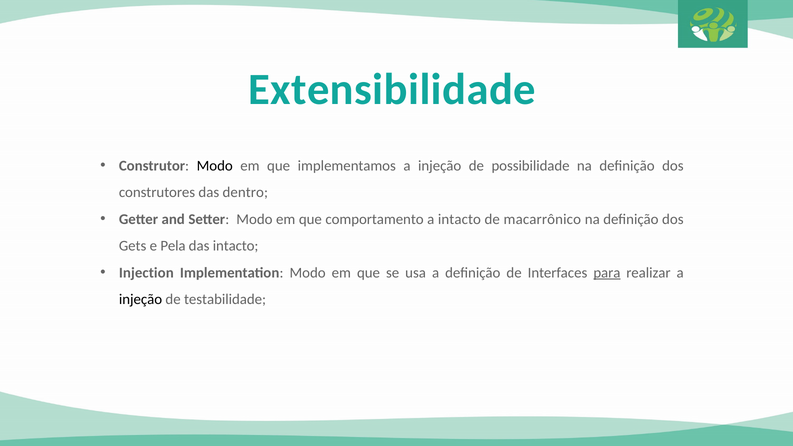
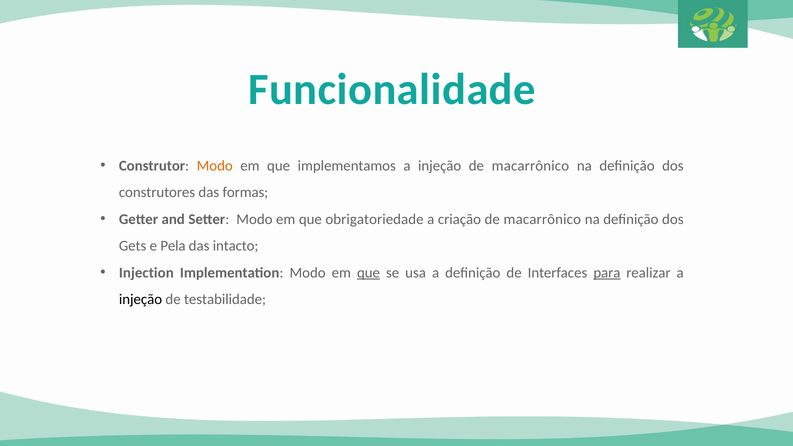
Extensibilidade: Extensibilidade -> Funcionalidade (392, 89)
Modo colour: black -> orange (215, 166)
injeção de possibilidade: possibilidade -> macarrônico (530, 166)
dentro: dentro -> formas (245, 193)
comportamento: comportamento -> obrigatoriedade (374, 219)
a intacto: intacto -> criação (459, 219)
que underline: none -> present (369, 273)
